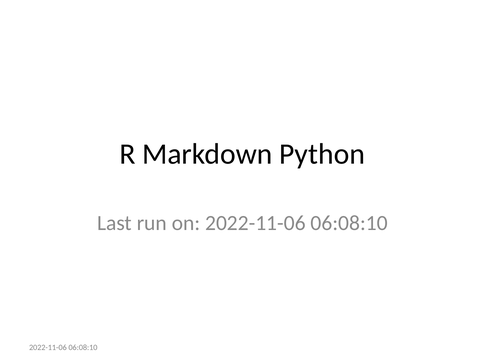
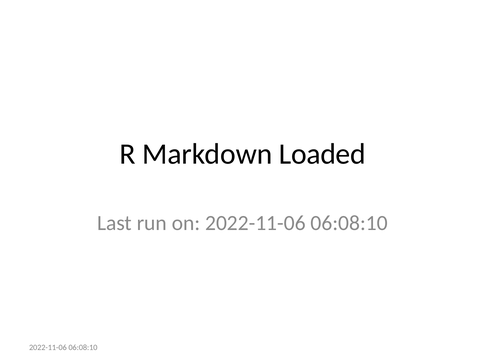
Python: Python -> Loaded (322, 154)
